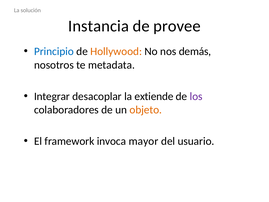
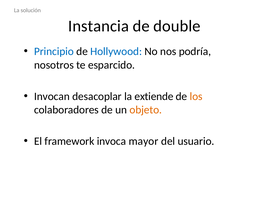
provee: provee -> double (177, 26)
Hollywood colour: orange -> blue (116, 51)
demás: demás -> podría (195, 51)
metadata: metadata -> esparcido (112, 65)
Integrar: Integrar -> Invocan (52, 96)
los colour: purple -> orange (196, 96)
